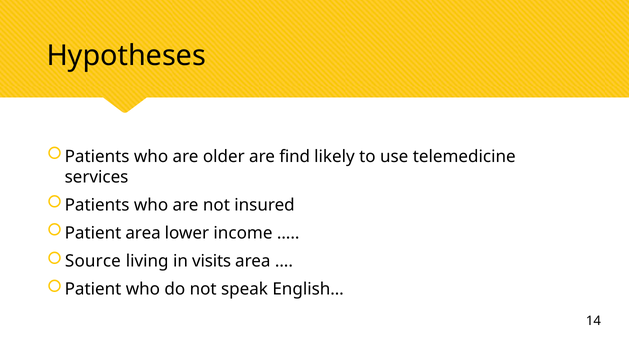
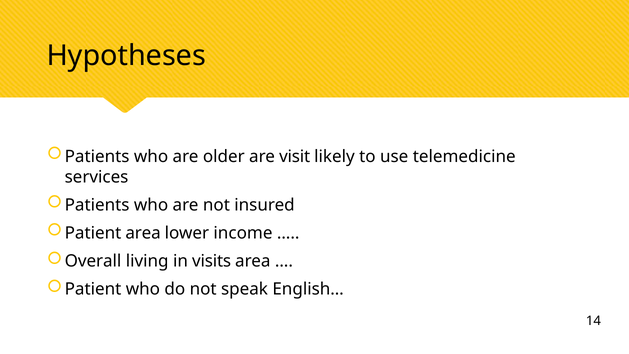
find: find -> visit (295, 156)
Source: Source -> Overall (93, 261)
